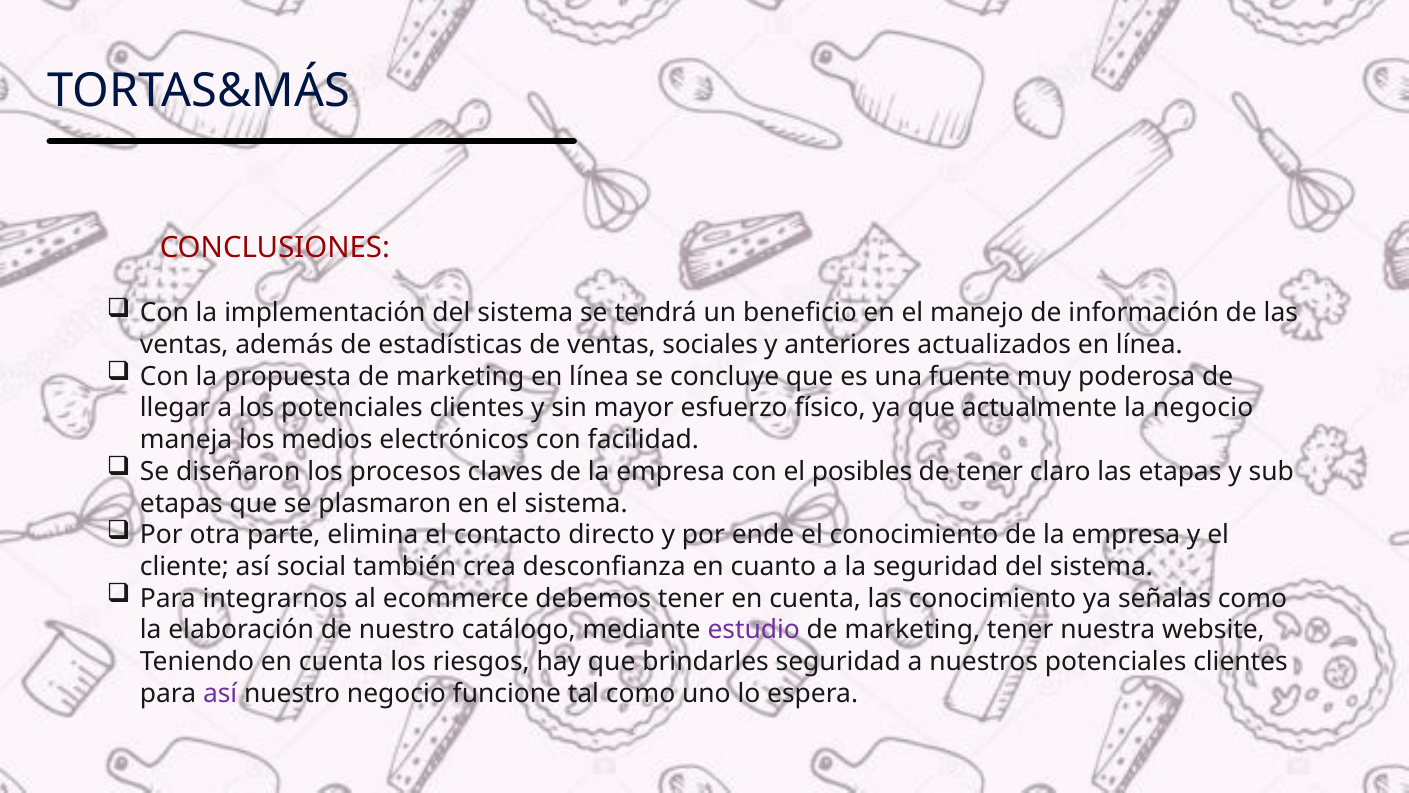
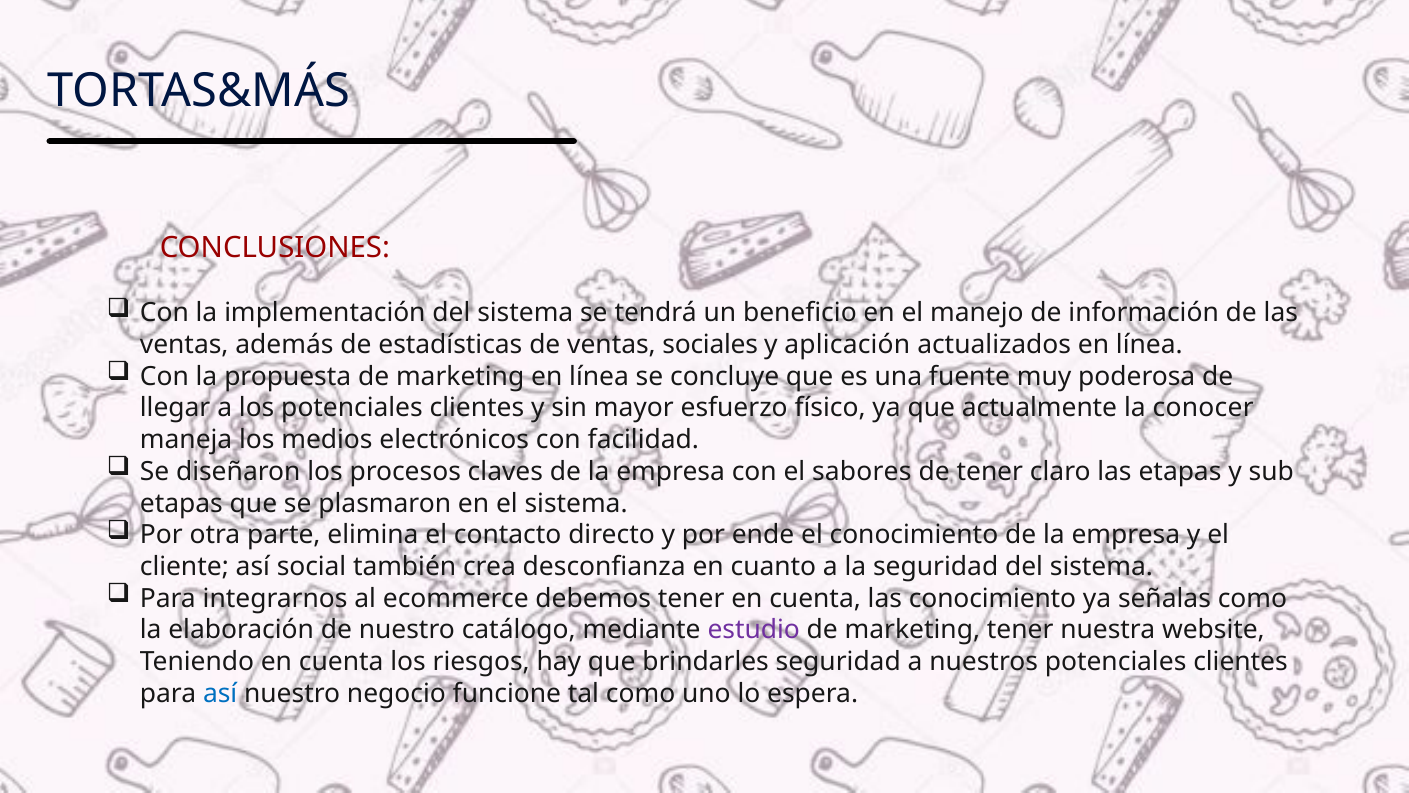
anteriores: anteriores -> aplicación (847, 344)
la negocio: negocio -> conocer (1203, 408)
posibles: posibles -> sabores (862, 471)
así colour: purple -> blue (220, 693)
